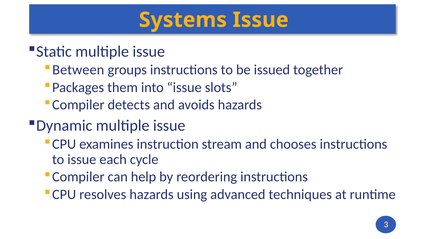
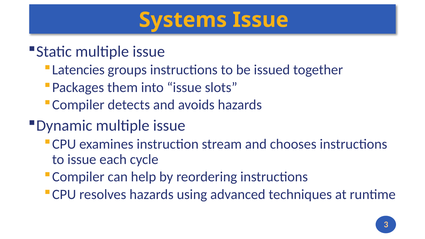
Between: Between -> Latencies (78, 70)
